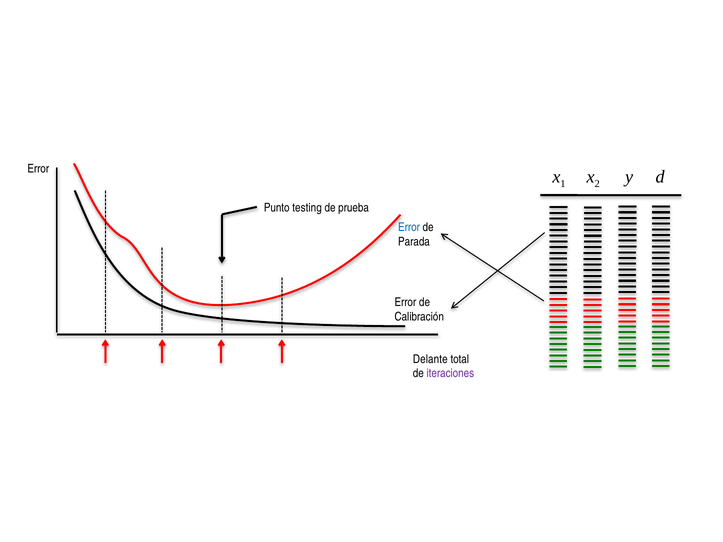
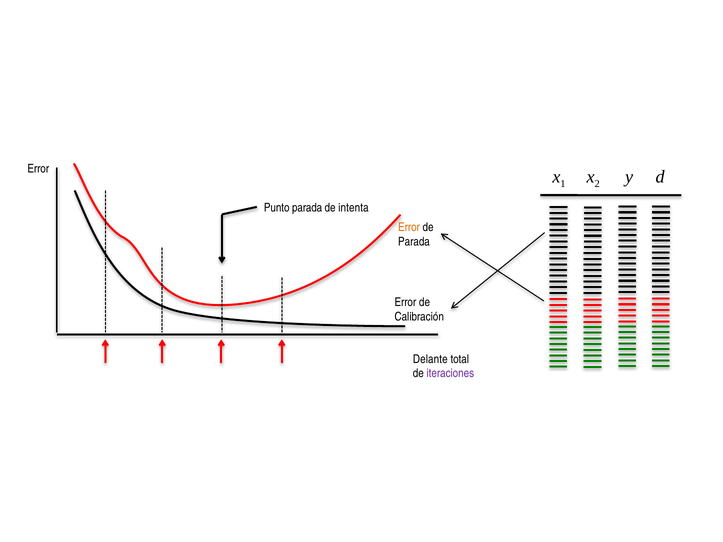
Punto testing: testing -> parada (307, 208)
prueba: prueba -> intenta (353, 208)
Error colour: blue -> orange (409, 227)
